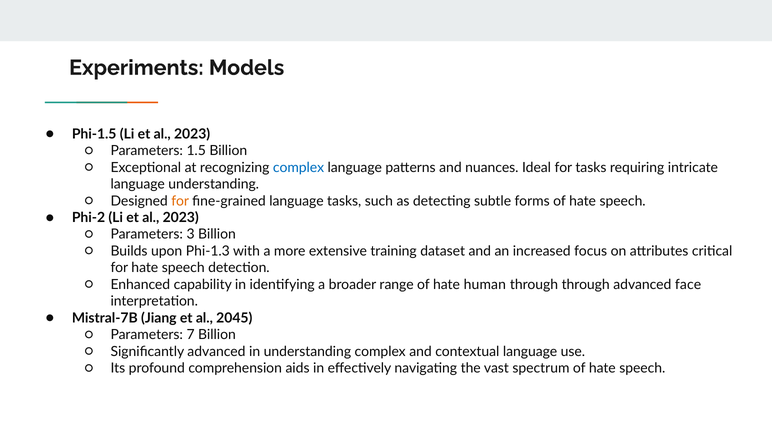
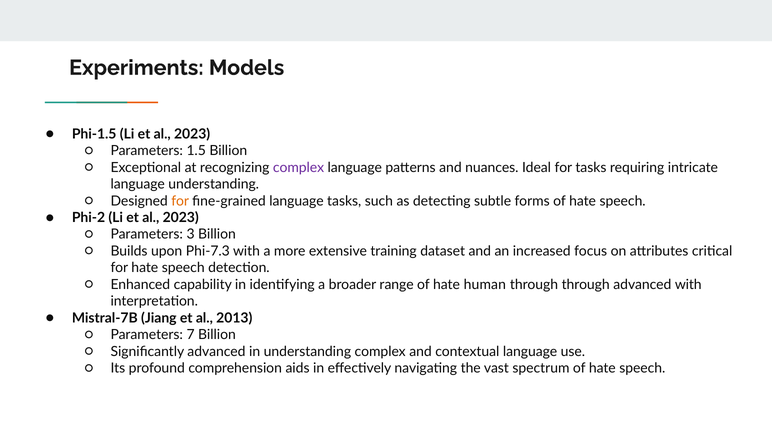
complex colour: blue -> purple (299, 168)
Phi-1.3: Phi-1.3 -> Phi-7.3 (208, 251)
advanced face: face -> with (688, 285)
2045: 2045 -> 2013 (234, 318)
